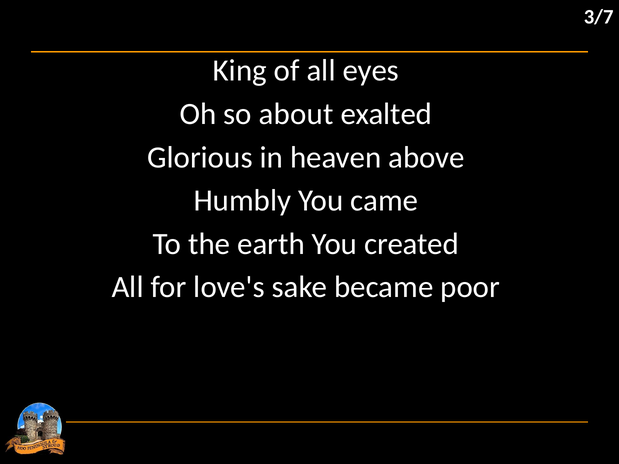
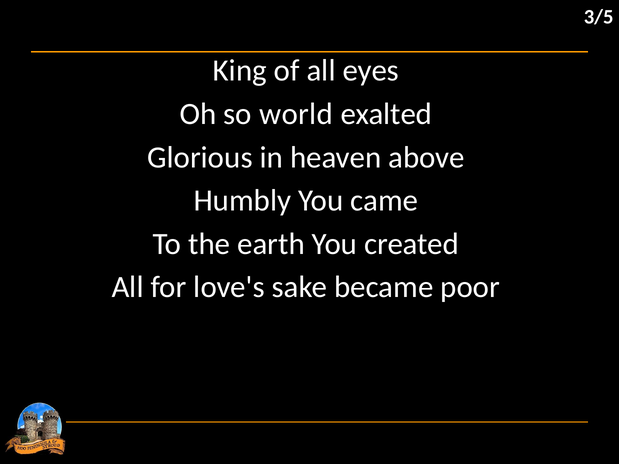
3/7: 3/7 -> 3/5 (599, 17)
about: about -> world (296, 114)
